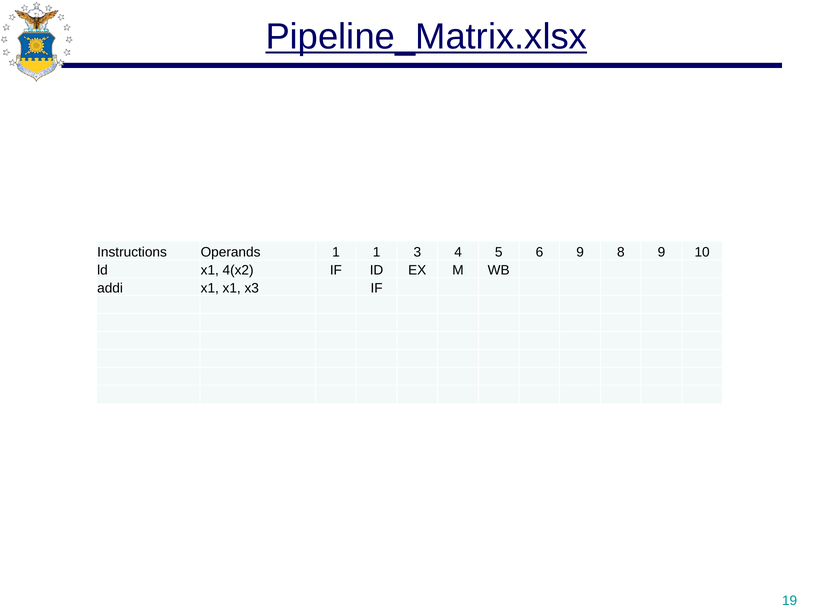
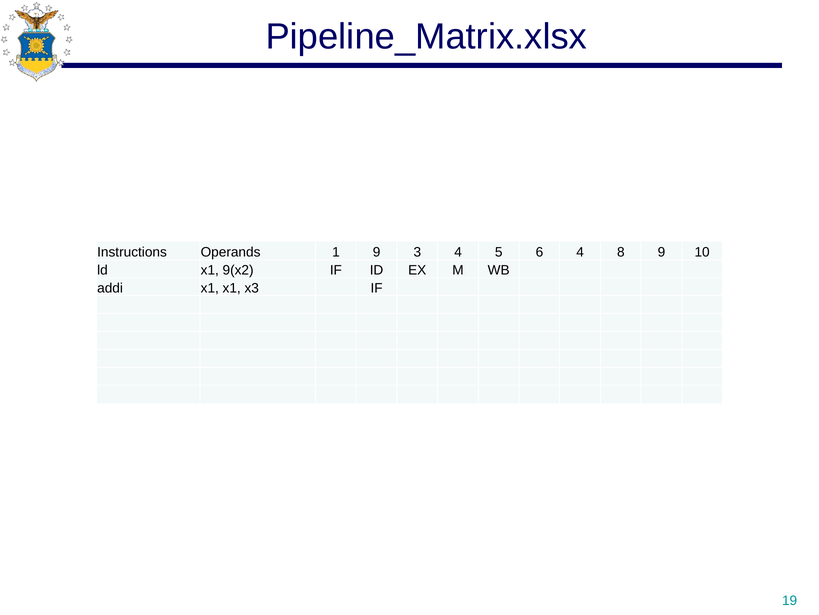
Pipeline_Matrix.xlsx underline: present -> none (426, 37)
1 1: 1 -> 9 (377, 252)
6 9: 9 -> 4 (580, 252)
4(x2: 4(x2 -> 9(x2 (238, 270)
